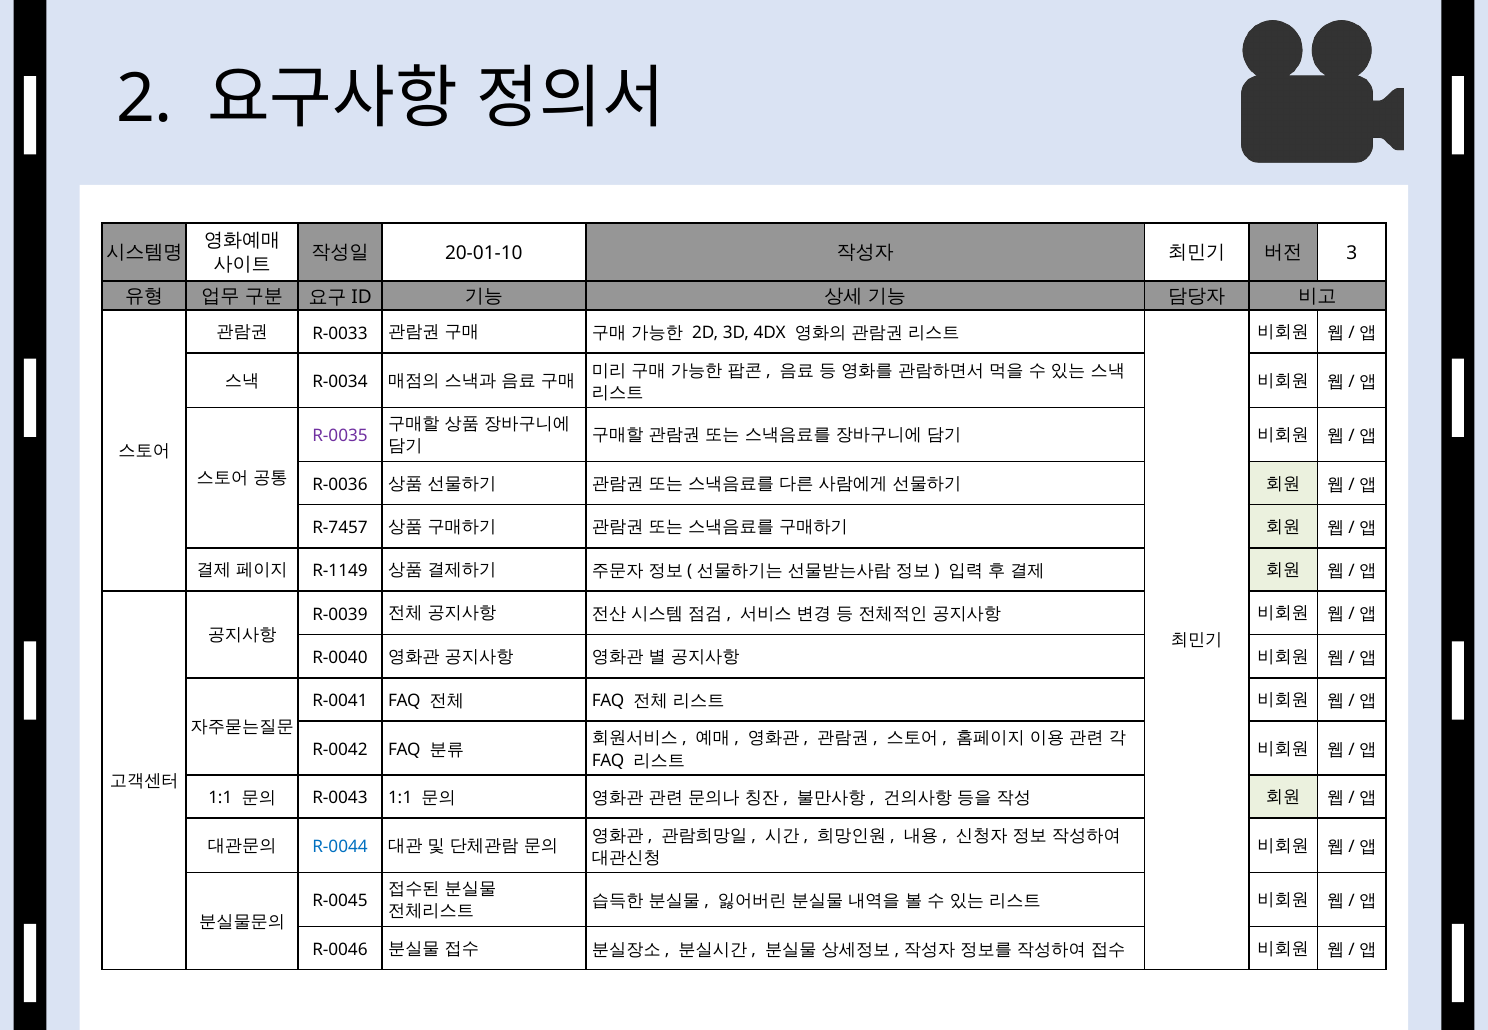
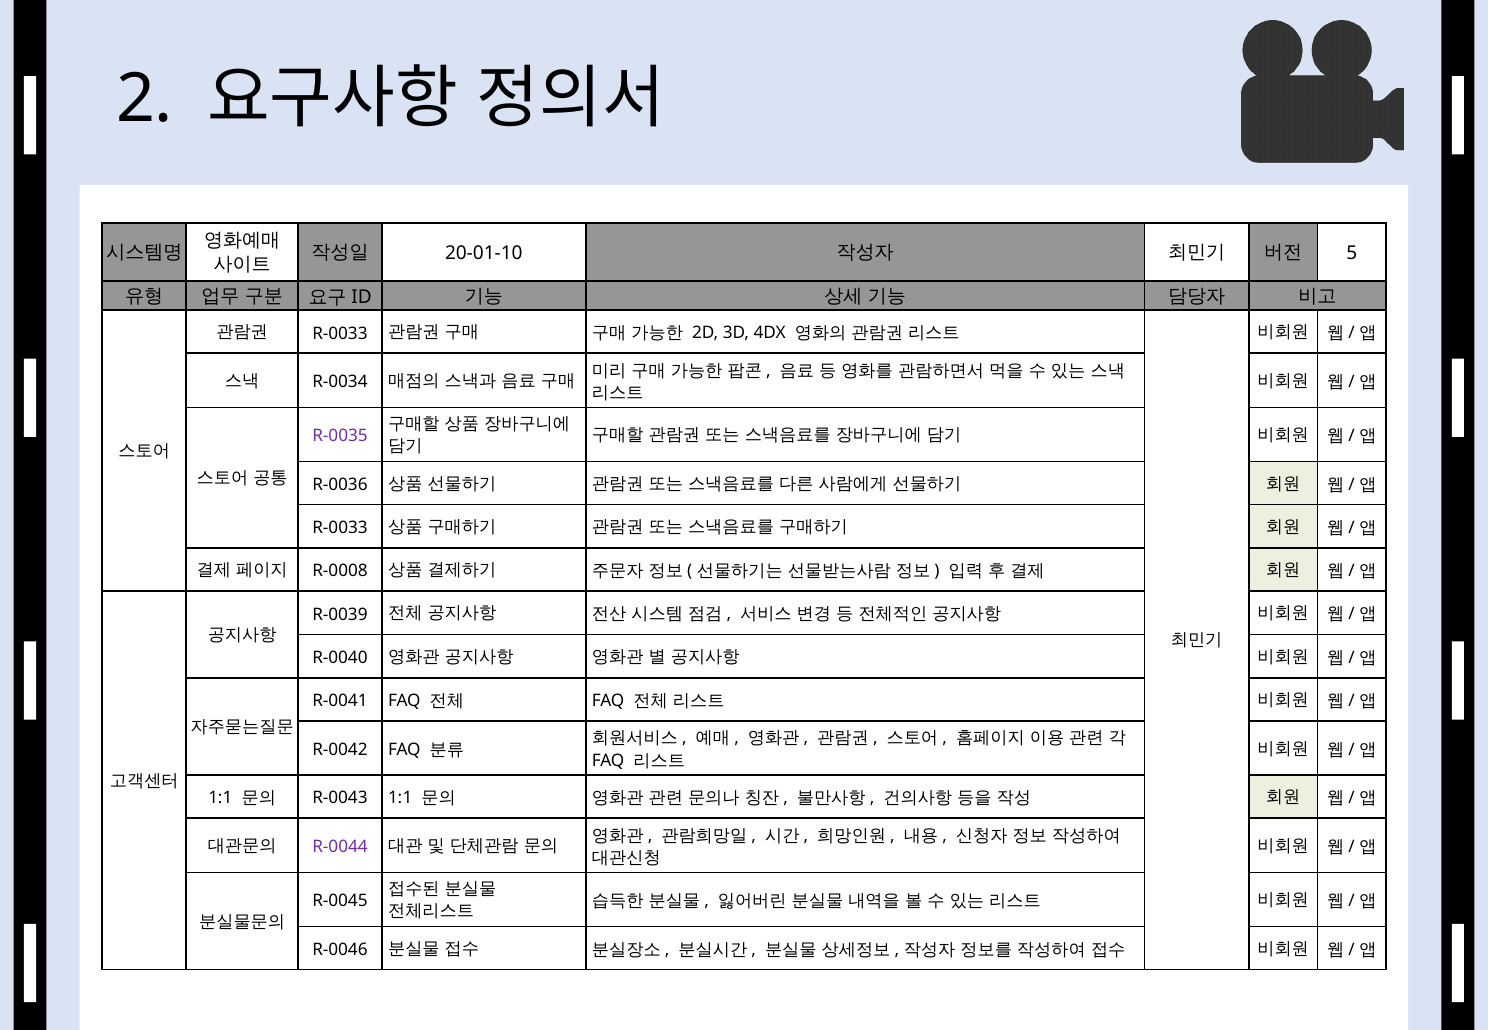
3: 3 -> 5 (1352, 253)
R-7457: R-7457 -> R-0033 (340, 528)
R-1149: R-1149 -> R-0008 (340, 571)
R-0044 colour: blue -> purple (340, 847)
